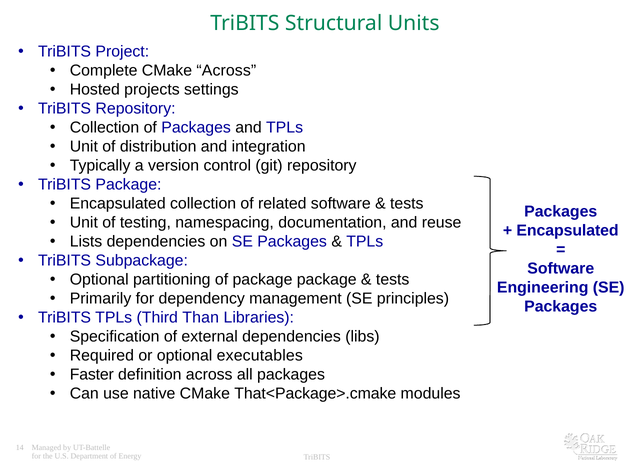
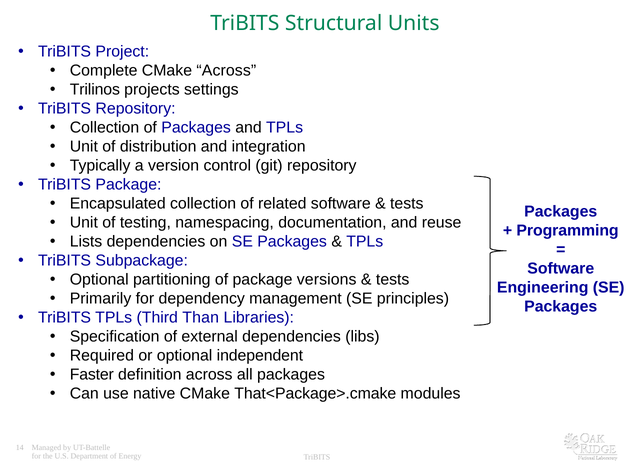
Hosted: Hosted -> Trilinos (95, 90)
Encapsulated: Encapsulated -> Programming (568, 231)
package package: package -> versions (327, 280)
executables: executables -> independent (260, 356)
